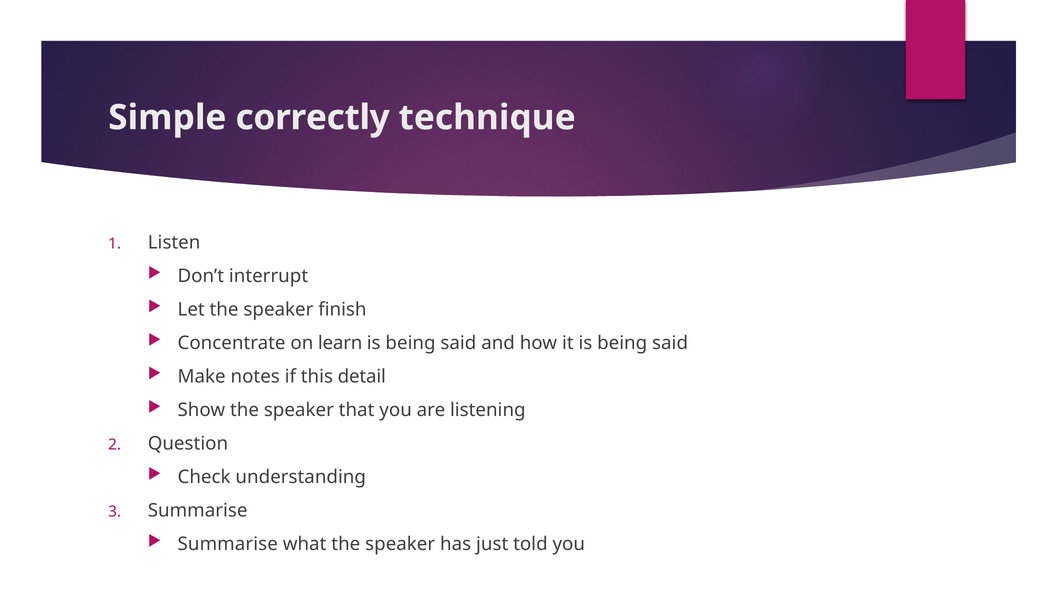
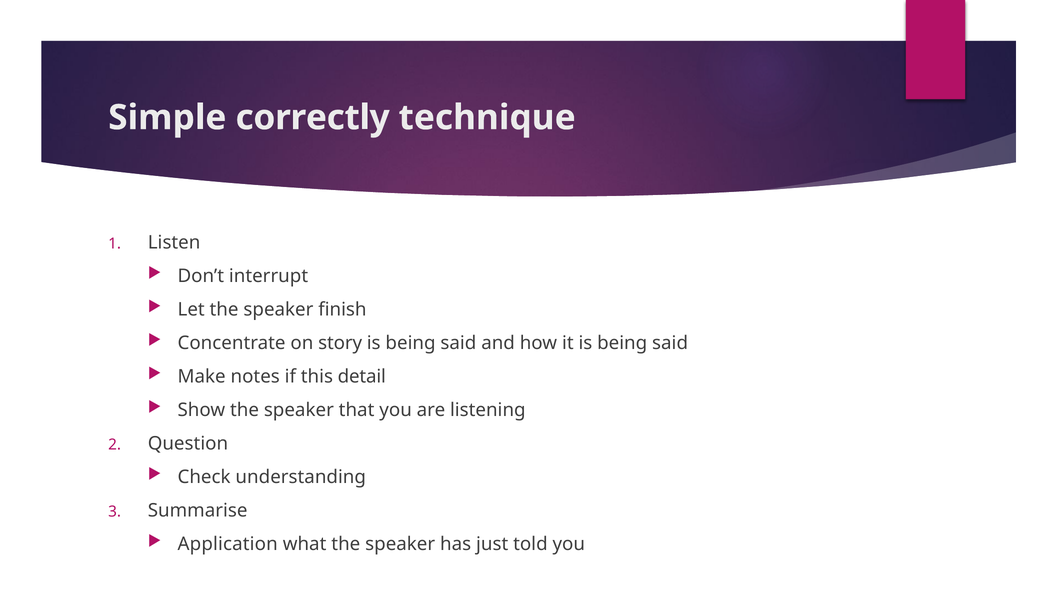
learn: learn -> story (340, 343)
Summarise: Summarise -> Application (228, 544)
